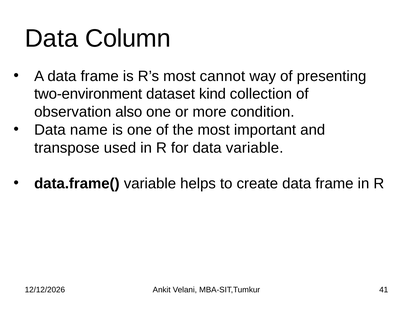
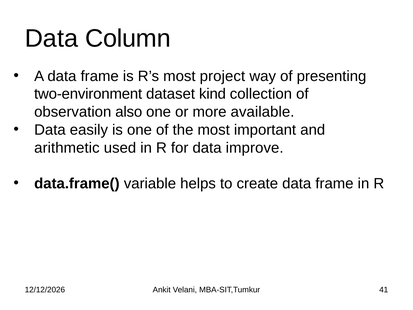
cannot: cannot -> project (222, 76)
condition: condition -> available (263, 112)
name: name -> easily (89, 130)
transpose: transpose -> arithmetic (67, 148)
data variable: variable -> improve (255, 148)
